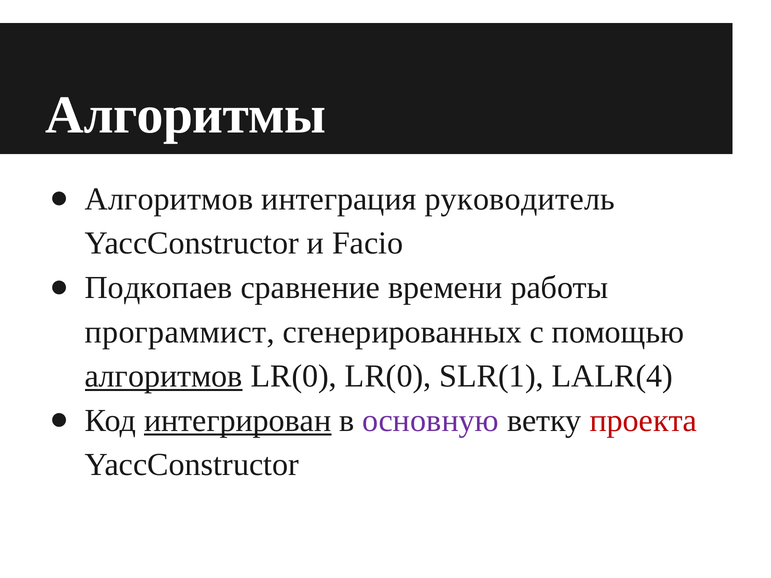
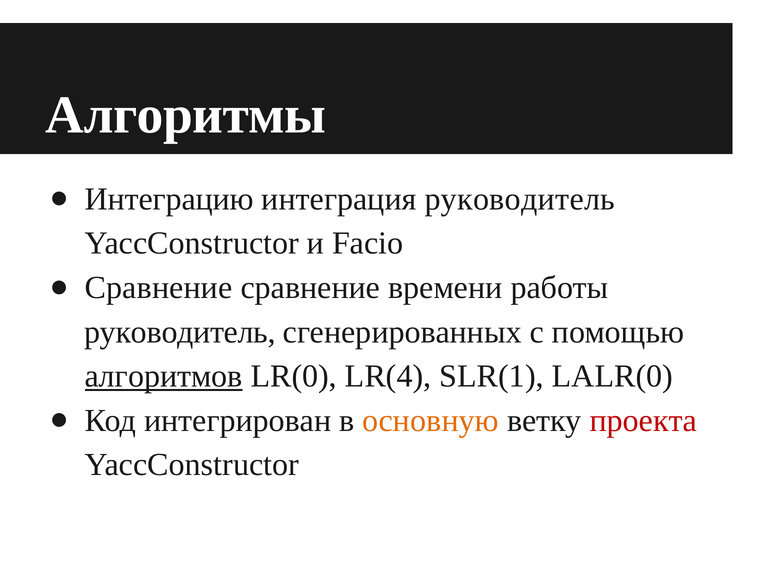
Алгоритмов: Алгоритмов -> Интеграцию (169, 199)
Подкопаев: Подкопаев -> Сравнение (159, 288)
программист: программист -> руководитель (180, 332)
LR(0 LR(0: LR(0 -> LR(4 (388, 376)
LALR(4: LALR(4 -> LALR(0 (612, 376)
интегрирован underline: present -> none (238, 421)
основную colour: purple -> orange (431, 421)
